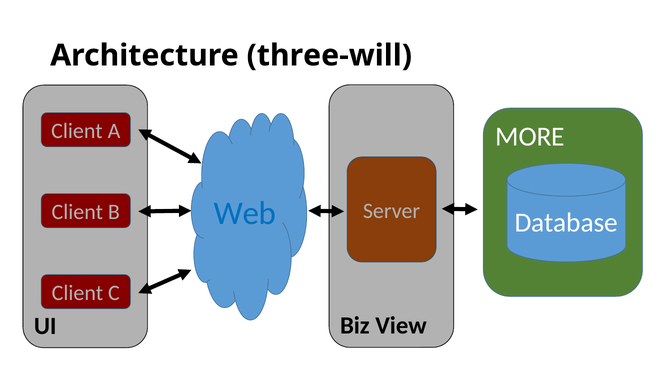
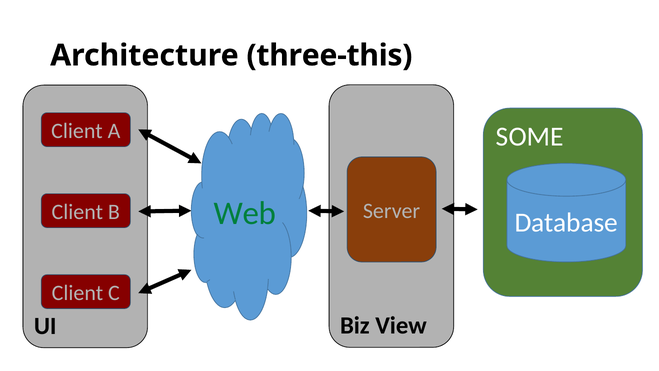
three-will: three-will -> three-this (329, 55)
MORE: MORE -> SOME (530, 137)
Web colour: blue -> green (245, 213)
